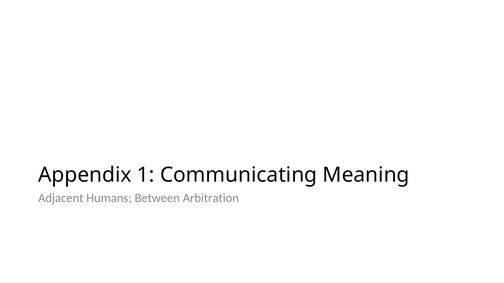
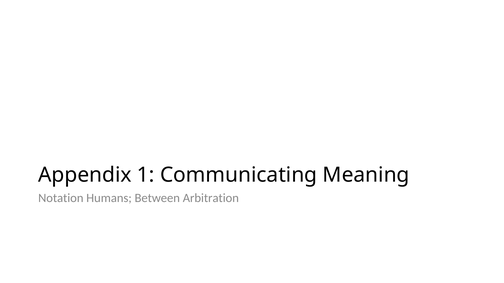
Adjacent: Adjacent -> Notation (61, 198)
